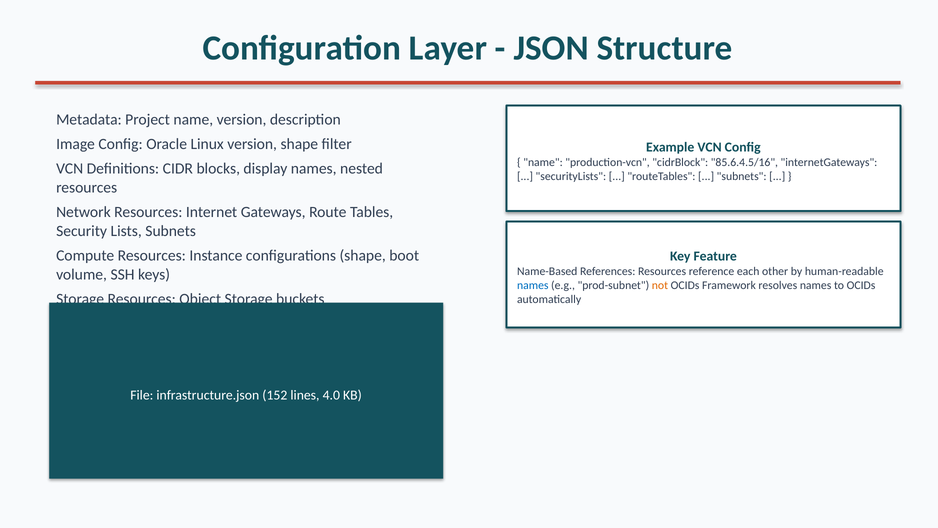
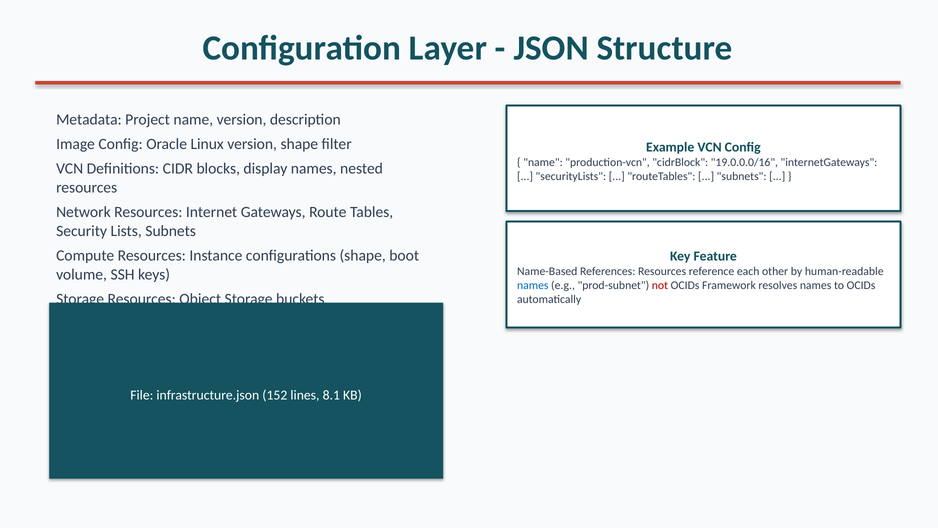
85.6.4.5/16: 85.6.4.5/16 -> 19.0.0.0/16 (744, 162)
not colour: orange -> red (660, 285)
4.0: 4.0 -> 8.1 (331, 395)
